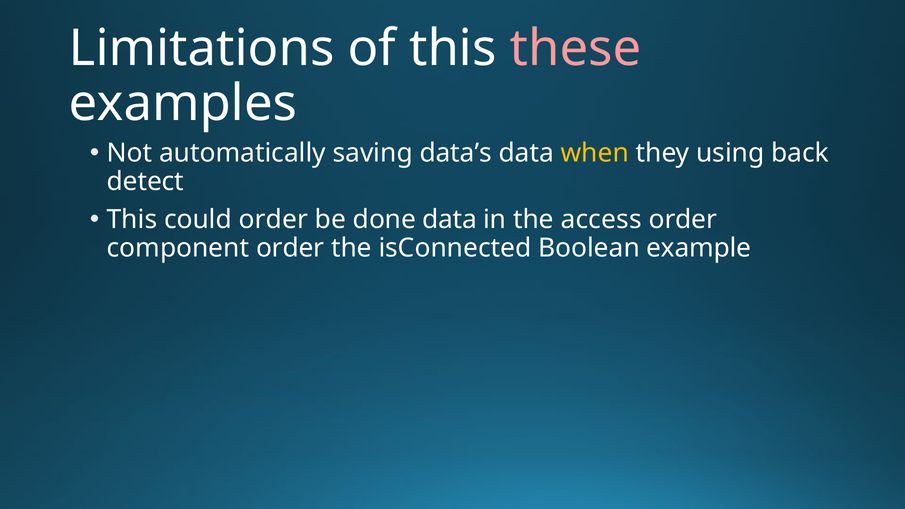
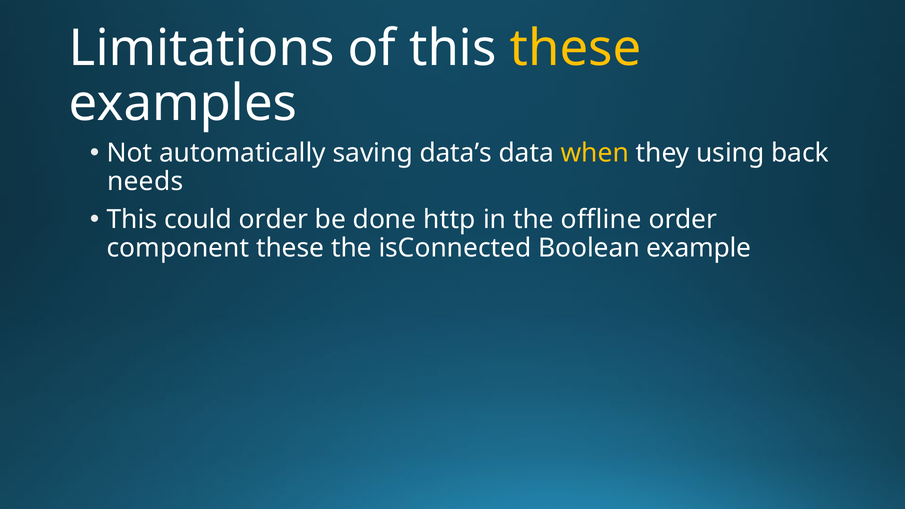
these colour: pink -> yellow (576, 48)
detect: detect -> needs (145, 182)
done data: data -> http (449, 219)
access: access -> offline (601, 219)
component order: order -> these (290, 248)
